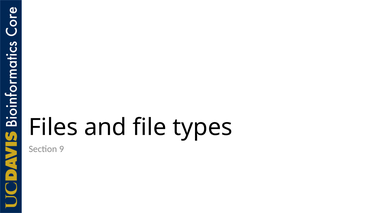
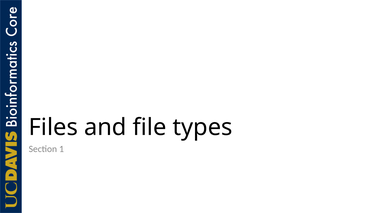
9: 9 -> 1 (62, 149)
